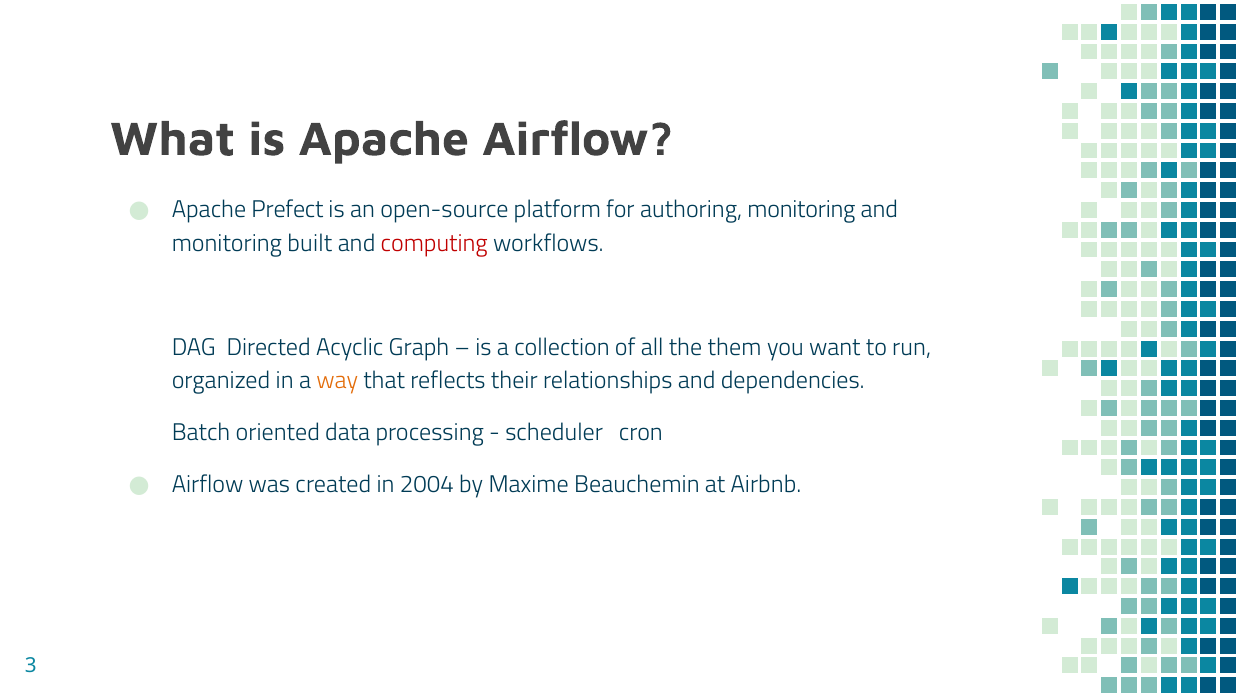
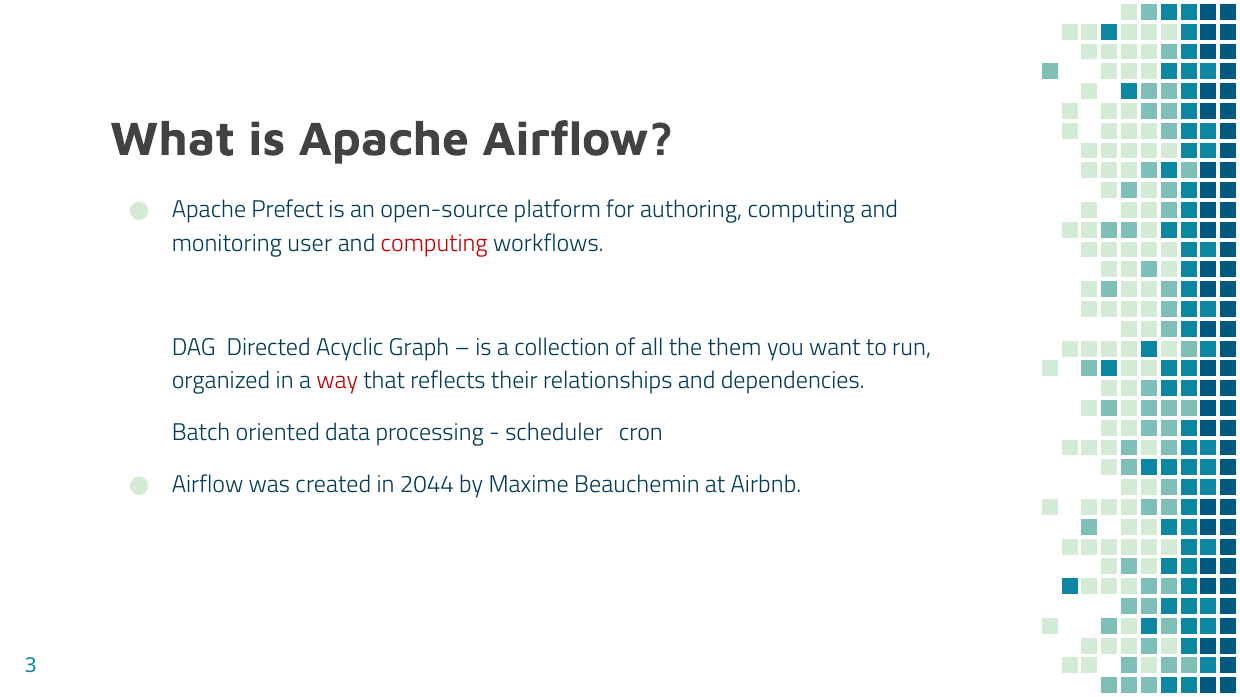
authoring monitoring: monitoring -> computing (801, 210)
built: built -> user (310, 243)
way colour: orange -> red (337, 381)
2004: 2004 -> 2044 (427, 485)
